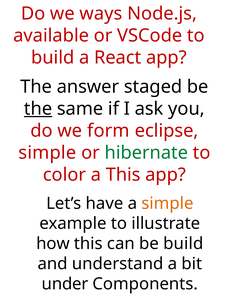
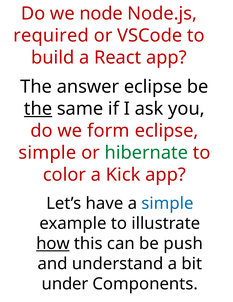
ways: ways -> node (101, 14)
available: available -> required (51, 36)
answer staged: staged -> eclipse (153, 87)
a This: This -> Kick (123, 174)
simple colour: orange -> blue (167, 203)
how underline: none -> present (53, 243)
be build: build -> push (183, 243)
